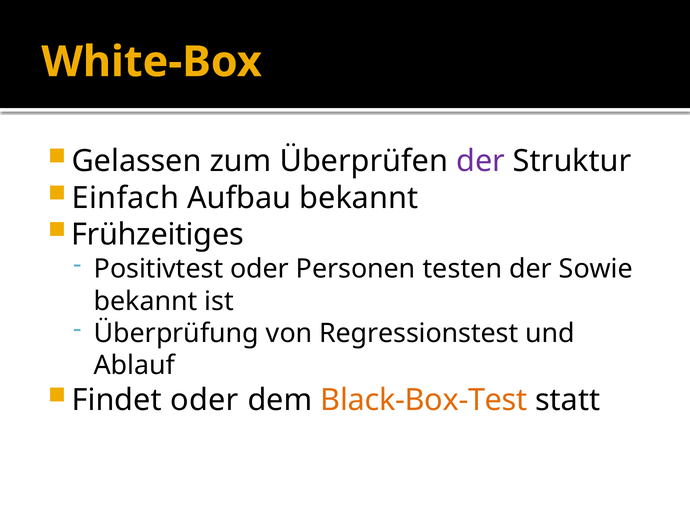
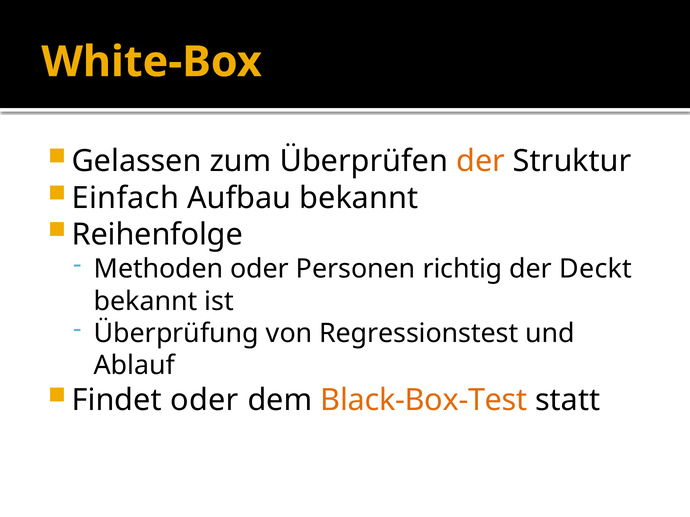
der colour: purple -> orange (481, 161)
Frühzeitiges: Frühzeitiges -> Reihenfolge (157, 235)
Positivtest: Positivtest -> Methoden (159, 269)
testen: testen -> richtig (462, 269)
Sowie: Sowie -> Deckt (596, 269)
